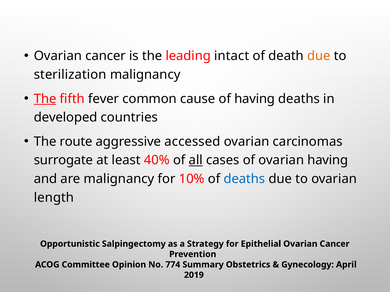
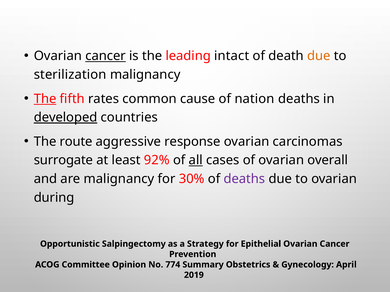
cancer underline: none -> present (106, 56)
fever: fever -> rates (104, 99)
of having: having -> nation (255, 99)
developed underline: none -> present (66, 118)
accessed: accessed -> response (192, 142)
40%: 40% -> 92% (157, 160)
ovarian having: having -> overall (328, 160)
10%: 10% -> 30% (192, 179)
deaths colour: blue -> purple (244, 179)
length: length -> during (54, 198)
